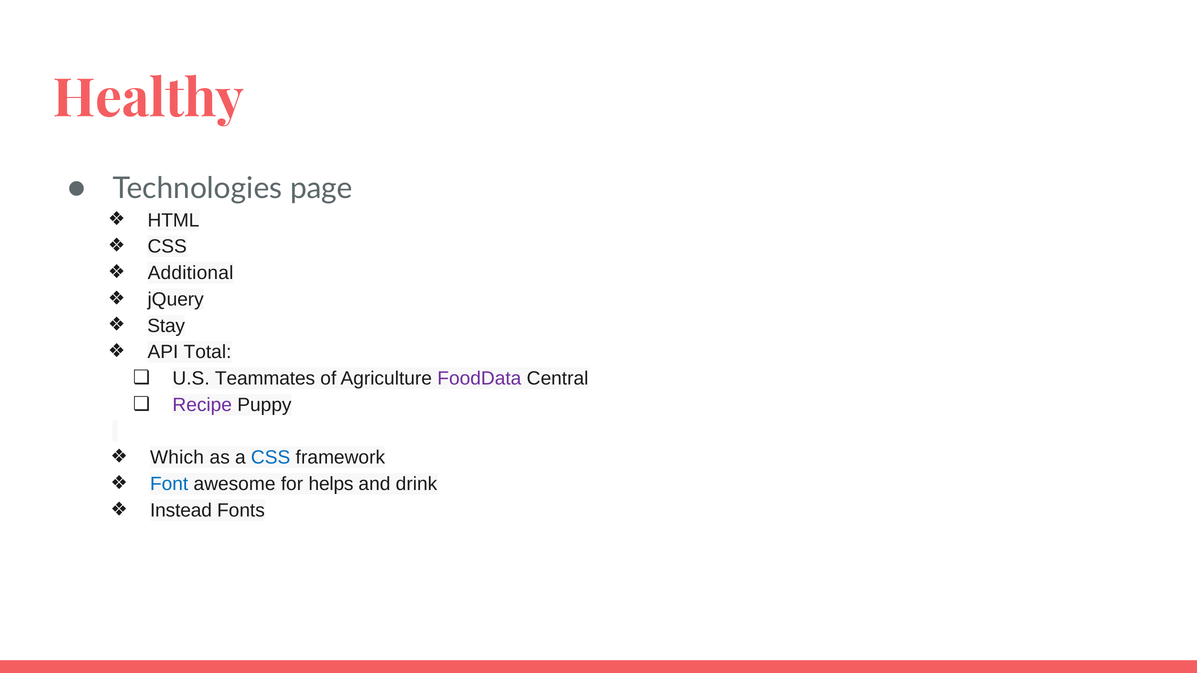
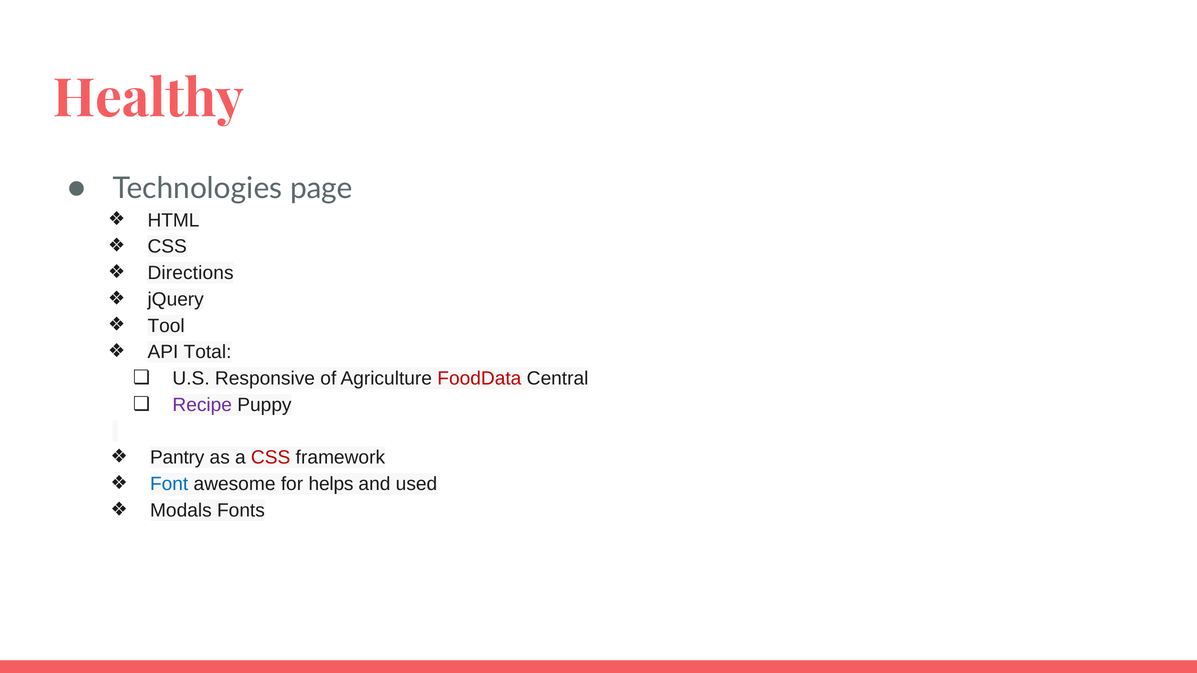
Additional: Additional -> Directions (191, 273)
Stay: Stay -> Tool (166, 326)
Teammates: Teammates -> Responsive (265, 379)
FoodData colour: purple -> red (479, 379)
Which: Which -> Pantry (177, 458)
CSS colour: blue -> red (271, 458)
drink: drink -> used (416, 484)
Instead: Instead -> Modals (181, 511)
